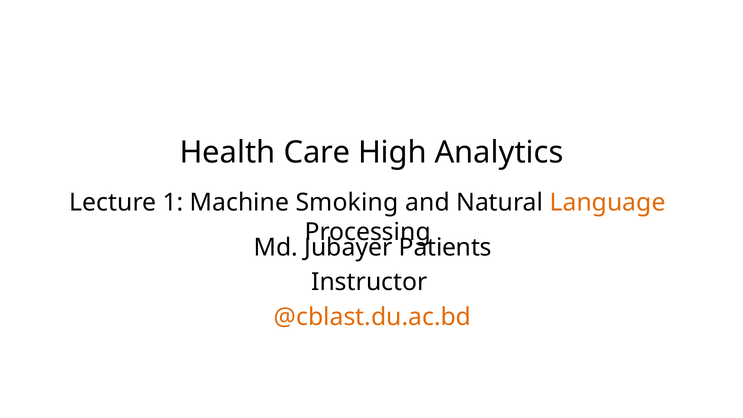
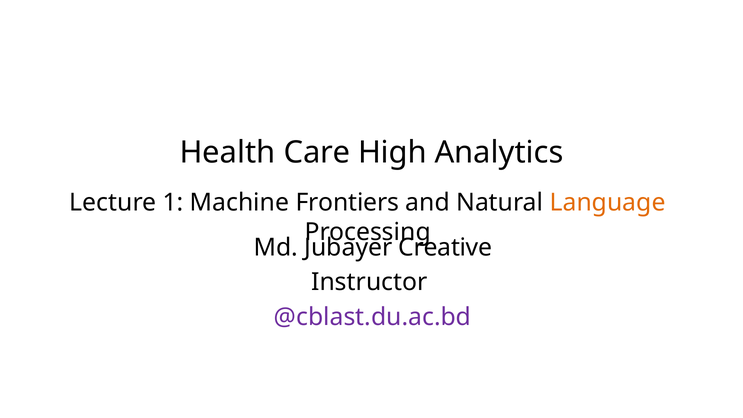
Smoking: Smoking -> Frontiers (347, 202)
Patients: Patients -> Creative (445, 248)
@cblast.du.ac.bd colour: orange -> purple (373, 317)
